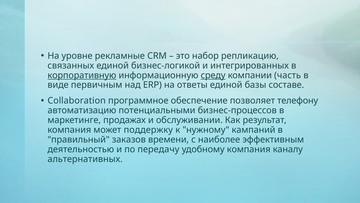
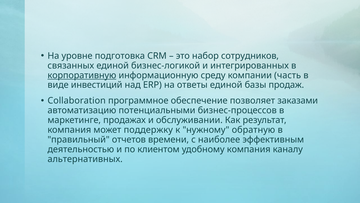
рекламные: рекламные -> подготовка (120, 56)
репликацию: репликацию -> сотрудников (250, 56)
среду underline: present -> none (213, 75)
первичным: первичным -> инвестиций (97, 85)
составе: составе -> продаж (286, 85)
телефону: телефону -> заказами (298, 101)
кампаний: кампаний -> обратную (253, 130)
заказов: заказов -> отчетов (129, 139)
передачу: передачу -> клиентом (159, 149)
